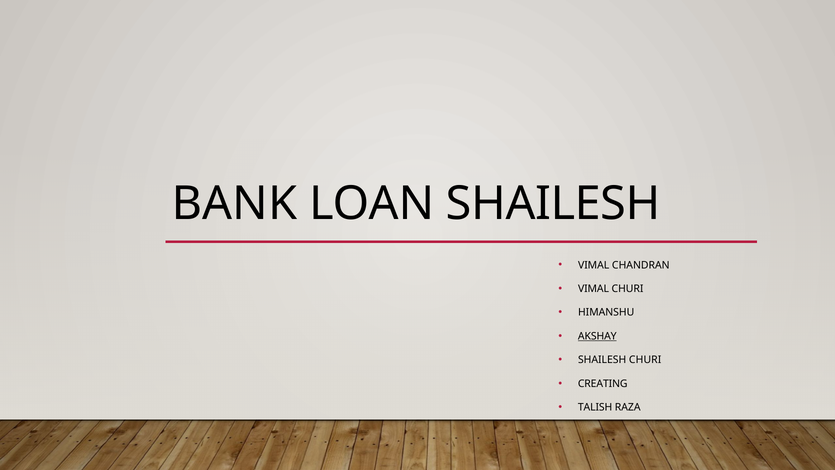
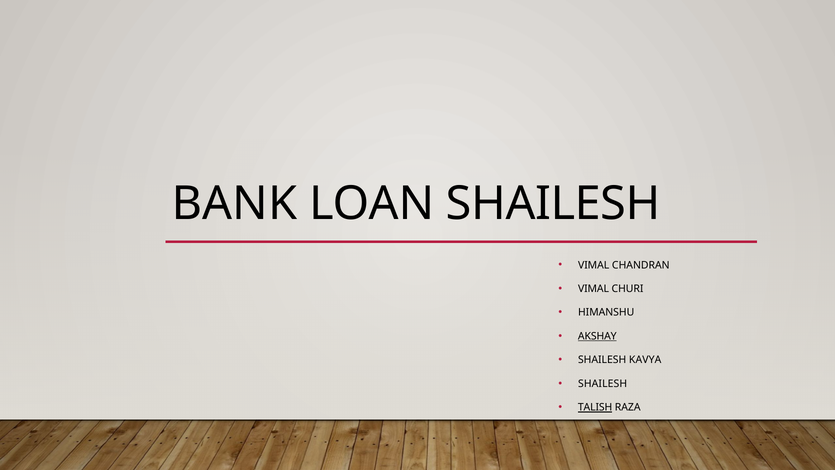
SHAILESH CHURI: CHURI -> KAVYA (645, 360)
CREATING: CREATING -> SHAILESH (603, 383)
TALISH underline: none -> present (595, 407)
